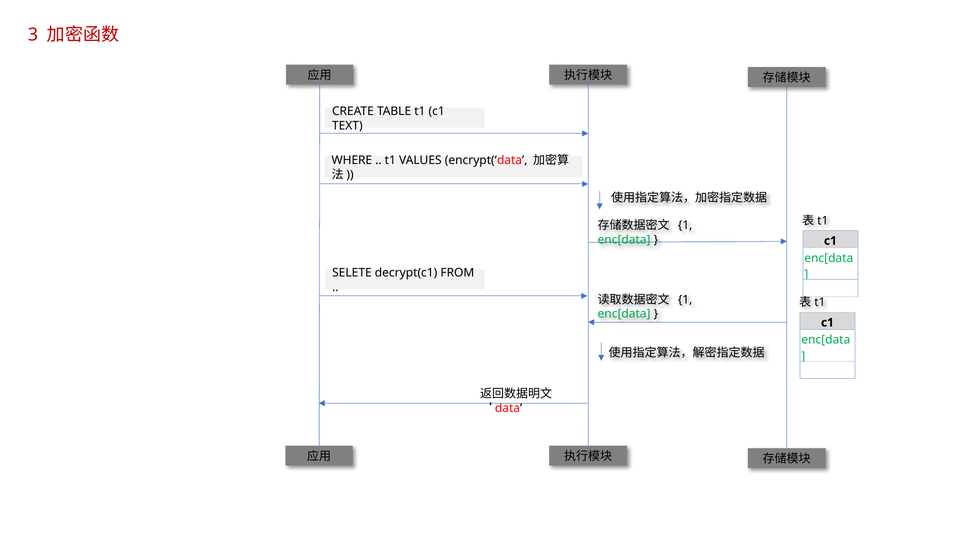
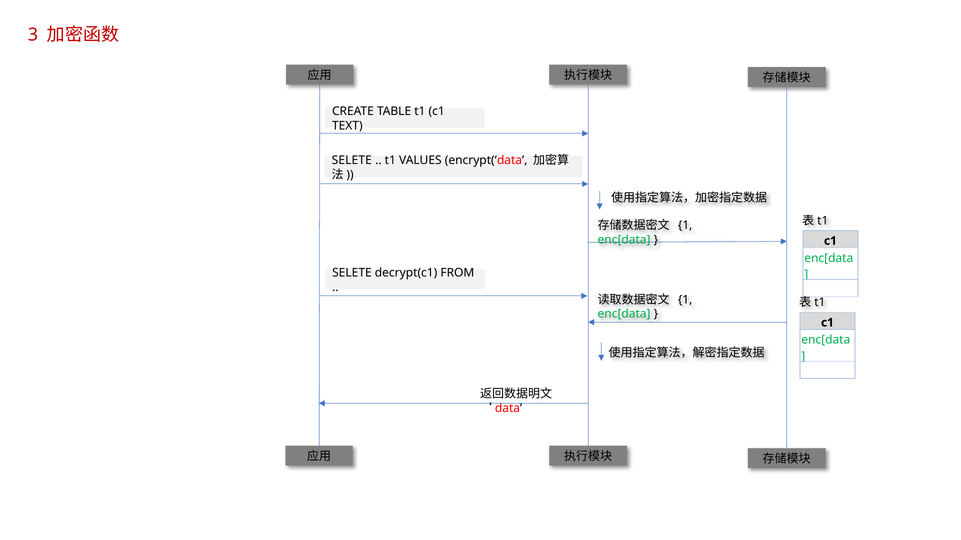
WHERE: WHERE -> SELETE (352, 161)
